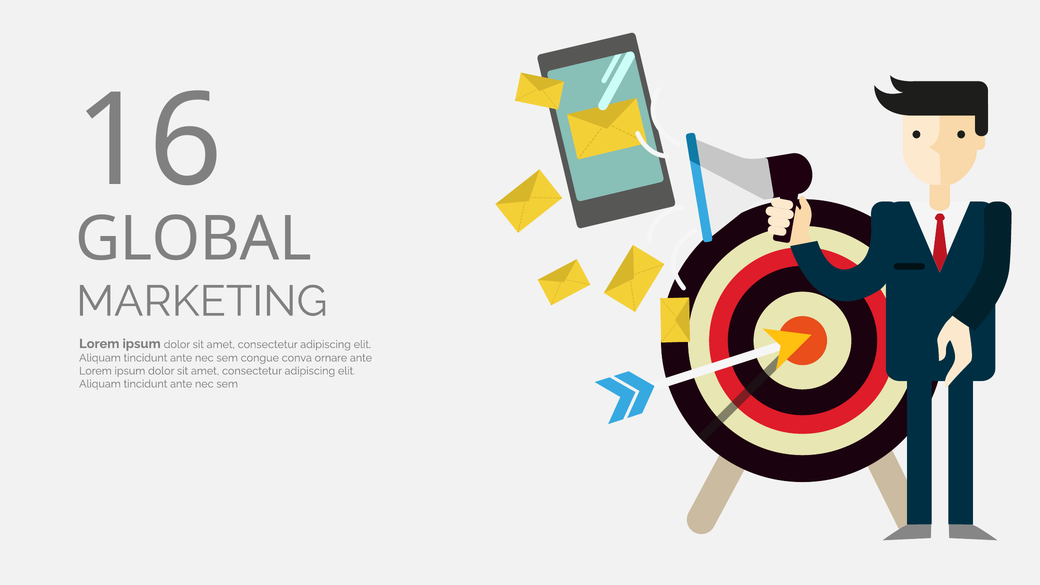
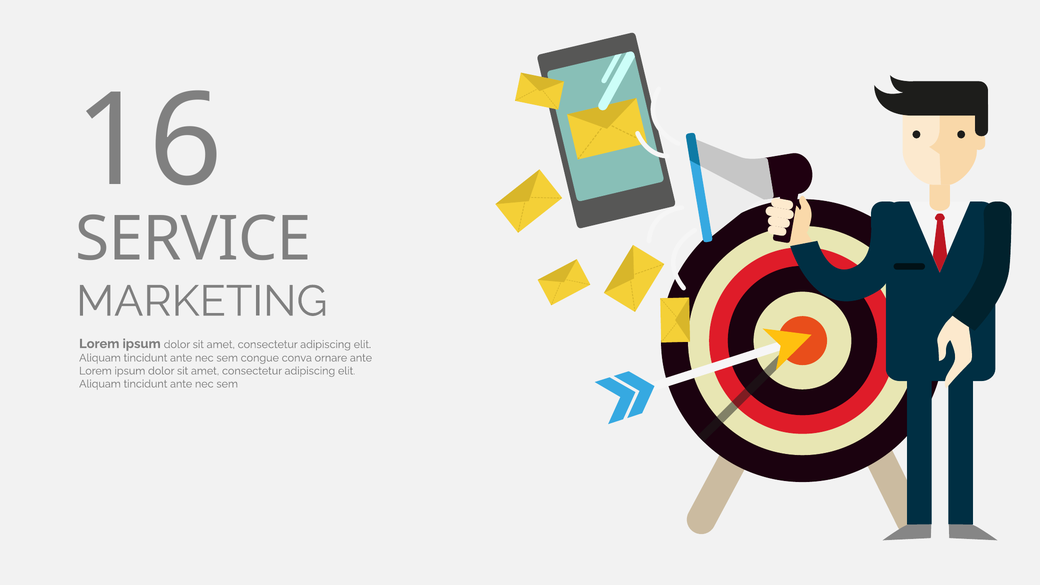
GLOBAL: GLOBAL -> SERVICE (193, 239)
